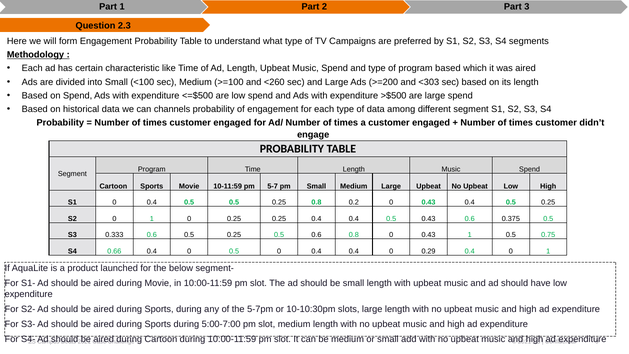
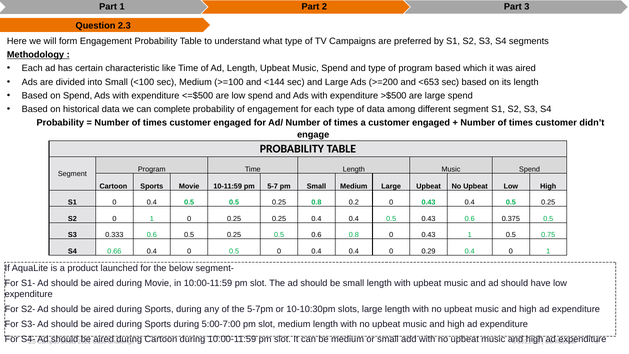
<260: <260 -> <144 (274, 82)
<303: <303 -> <653 (429, 82)
channels: channels -> complete (172, 109)
